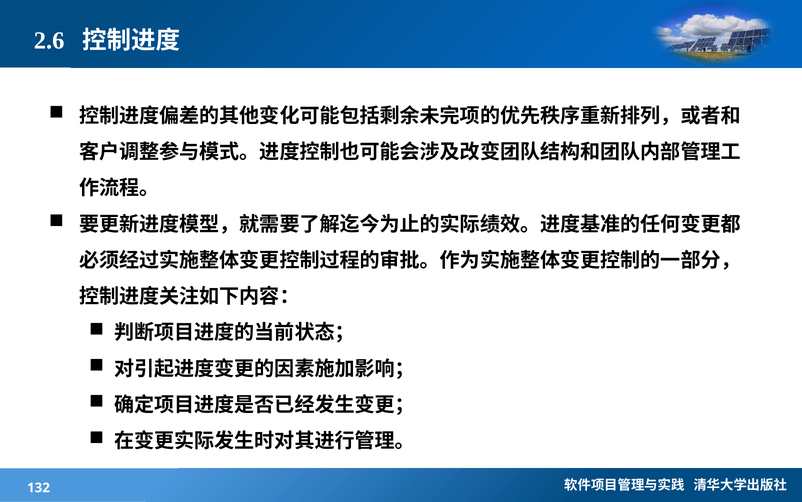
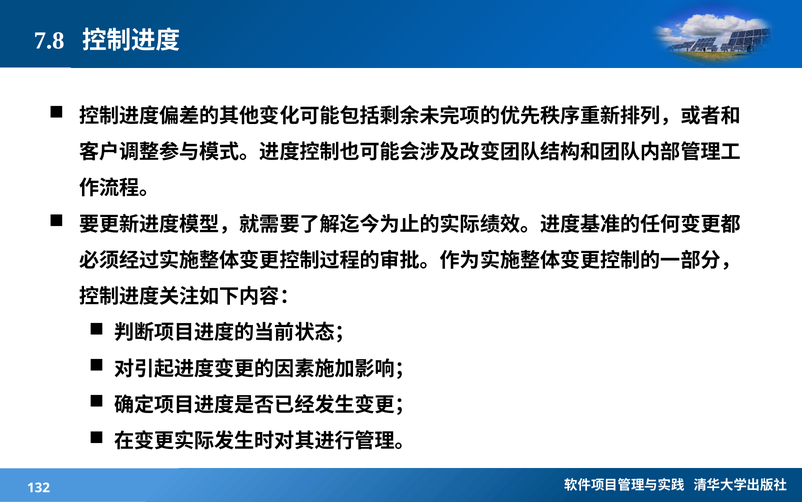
2.6: 2.6 -> 7.8 (49, 41)
